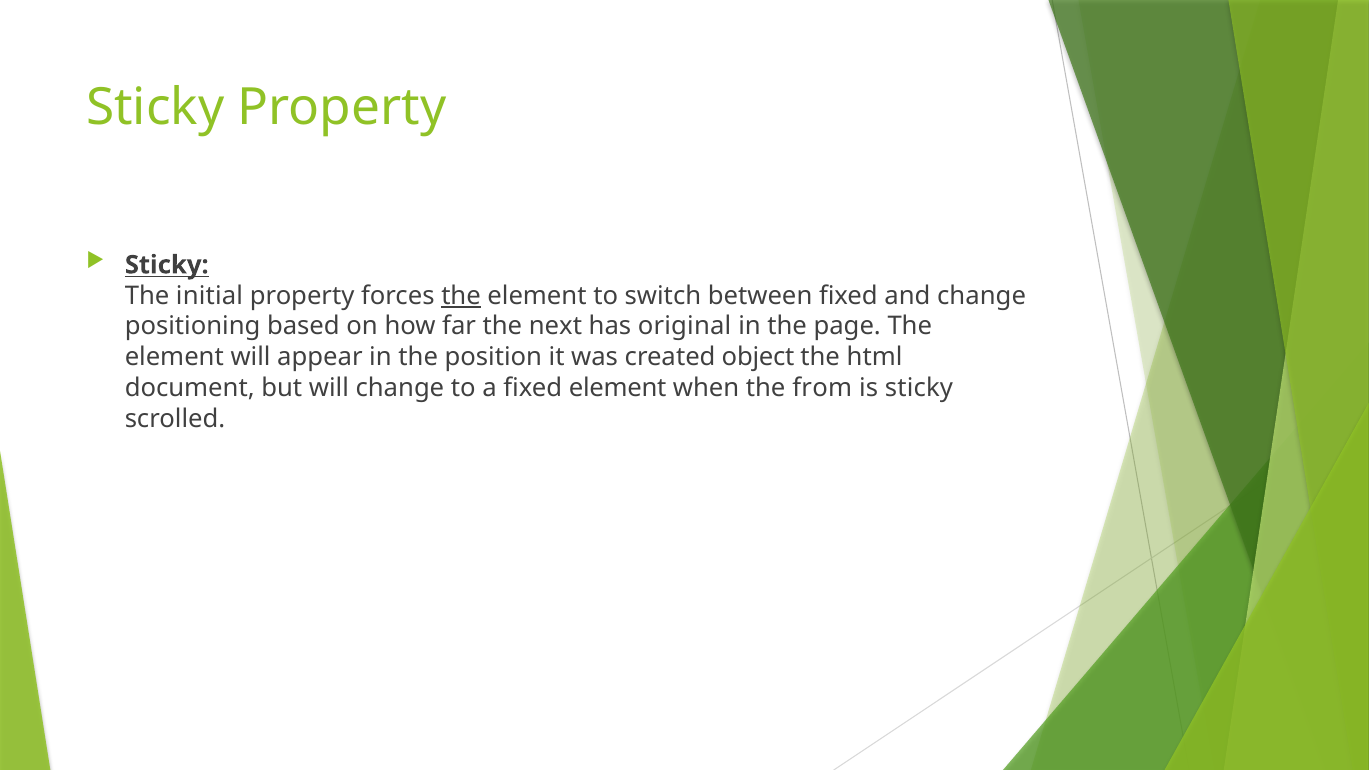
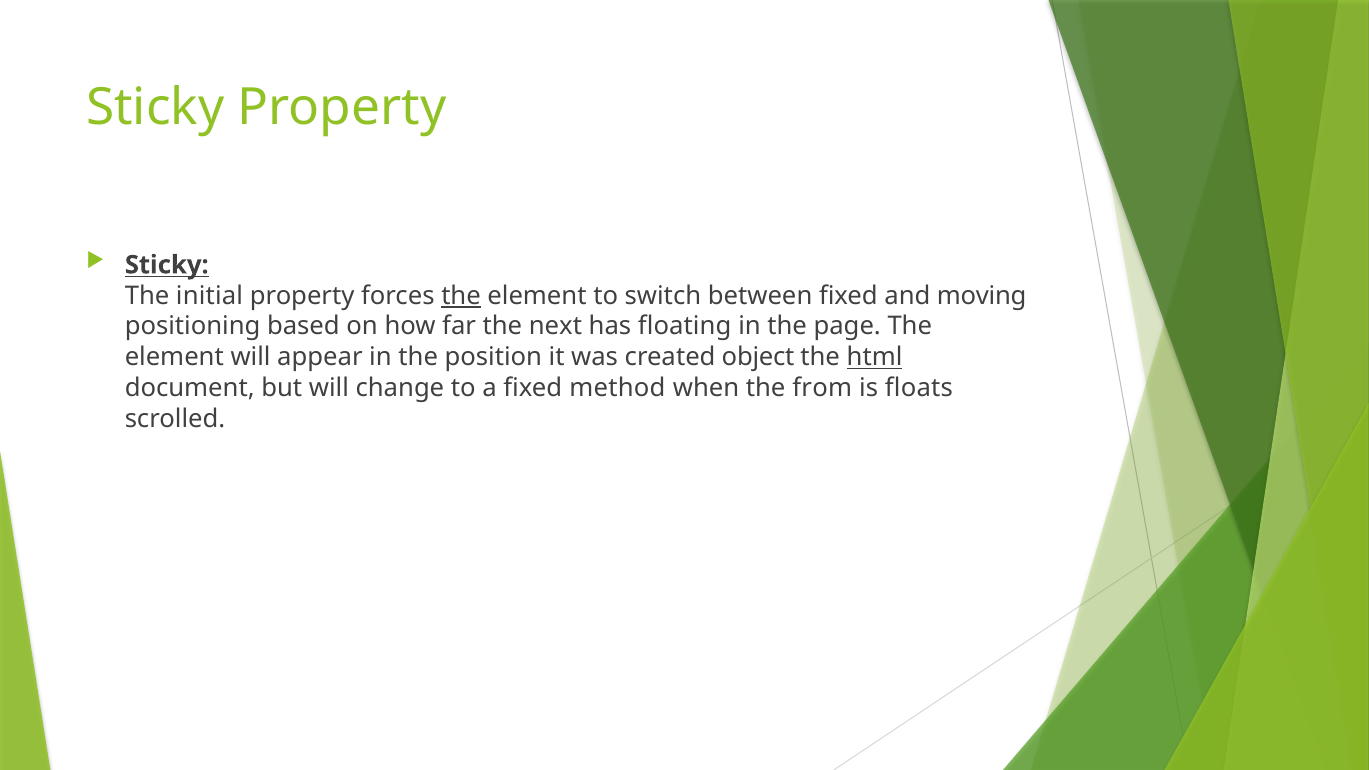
and change: change -> moving (982, 296)
original: original -> floating (685, 327)
html underline: none -> present (875, 357)
fixed element: element -> method (617, 388)
is sticky: sticky -> floats (919, 388)
